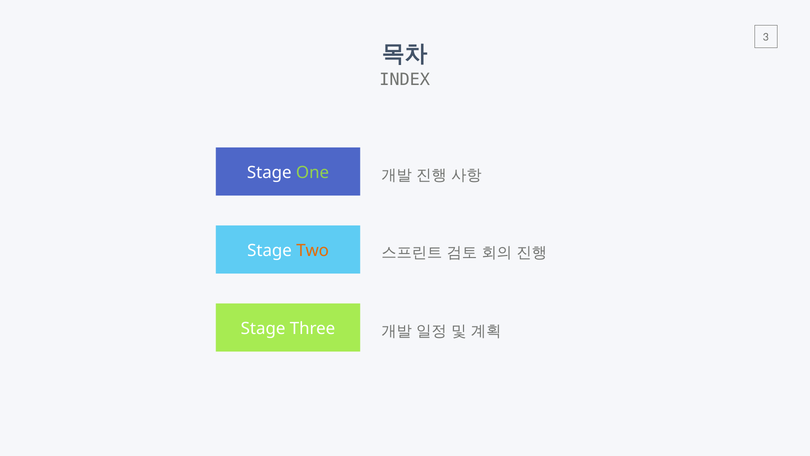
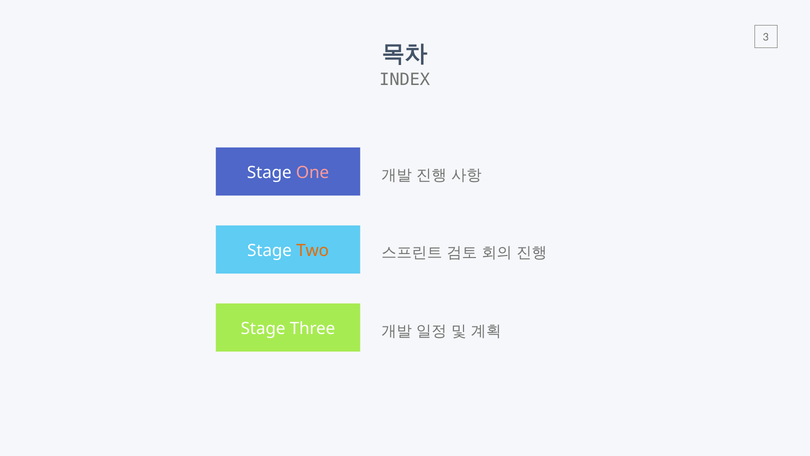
One colour: light green -> pink (313, 173)
